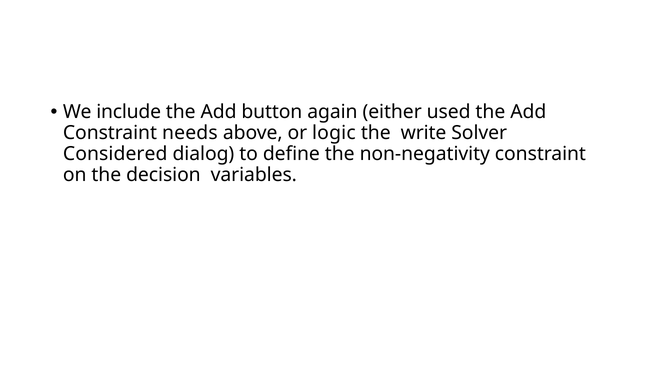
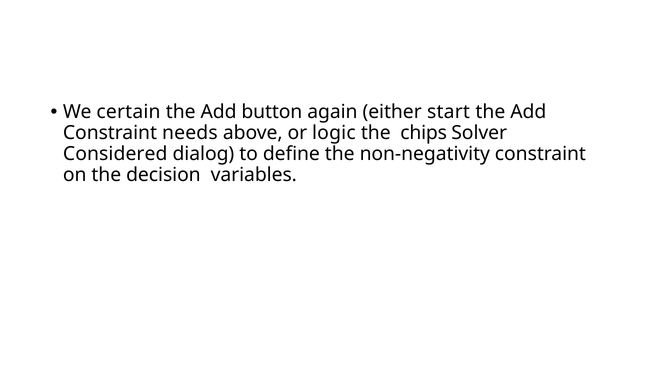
include: include -> certain (129, 112)
used: used -> start (449, 112)
write: write -> chips (424, 133)
